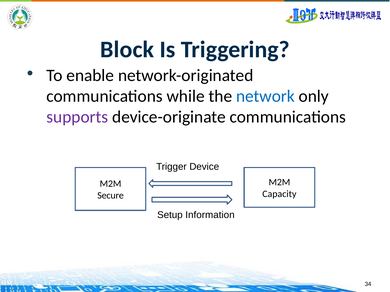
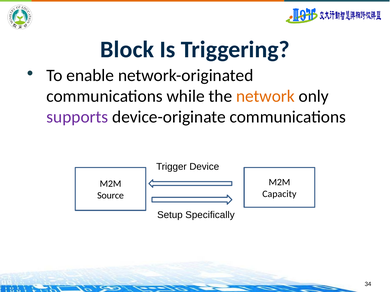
network colour: blue -> orange (265, 96)
Secure: Secure -> Source (111, 196)
Information: Information -> Specifically (210, 215)
